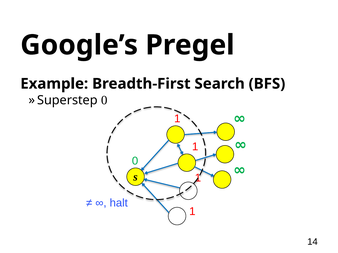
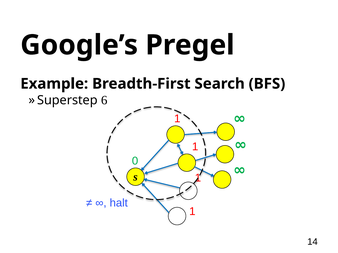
0: 0 -> 6 (104, 100)
